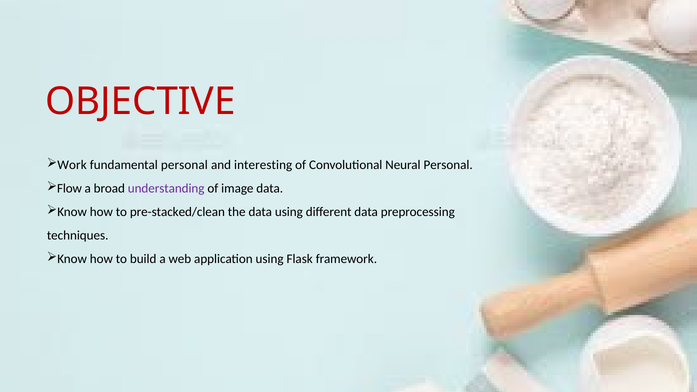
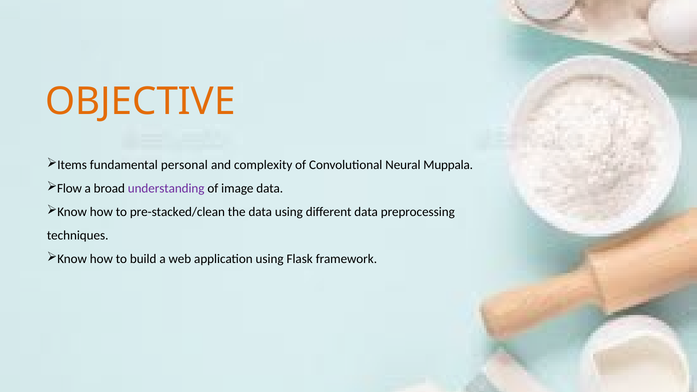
OBJECTIVE colour: red -> orange (140, 102)
Work: Work -> Items (72, 165)
interesting: interesting -> complexity (263, 165)
Neural Personal: Personal -> Muppala (448, 165)
